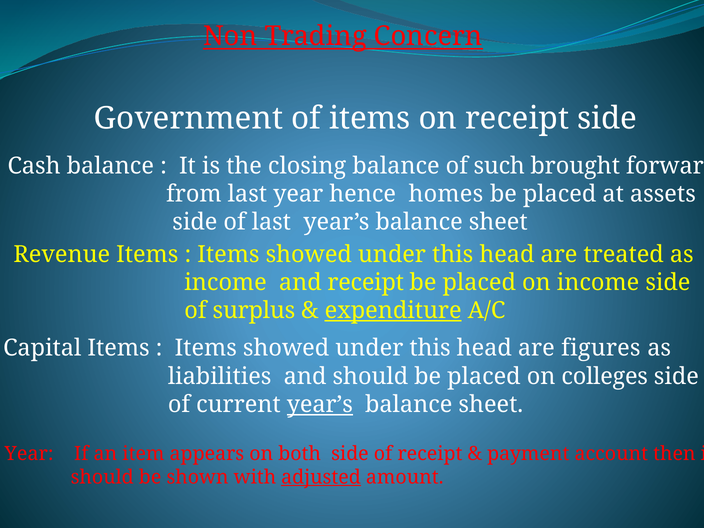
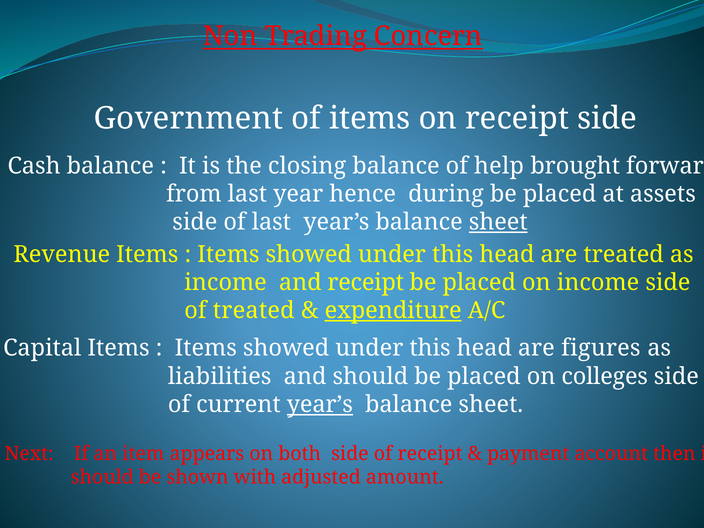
such: such -> help (499, 166)
homes: homes -> during (446, 194)
sheet underline: none -> present (498, 222)
of surplus: surplus -> treated (254, 311)
Year: Year -> Next (29, 454)
adjusted underline: present -> none (321, 477)
